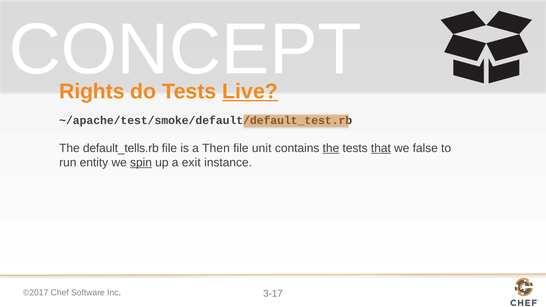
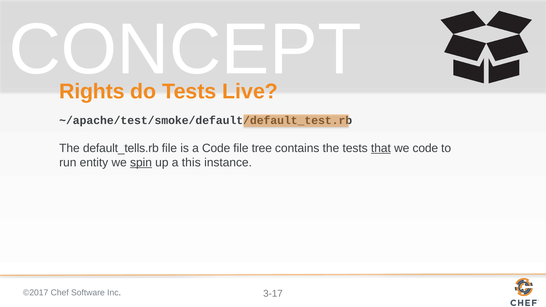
Live underline: present -> none (250, 92)
a Then: Then -> Code (216, 148)
unit: unit -> tree (262, 148)
the underline: present -> none (331, 148)
we false: false -> code (425, 148)
exit: exit -> this (191, 162)
